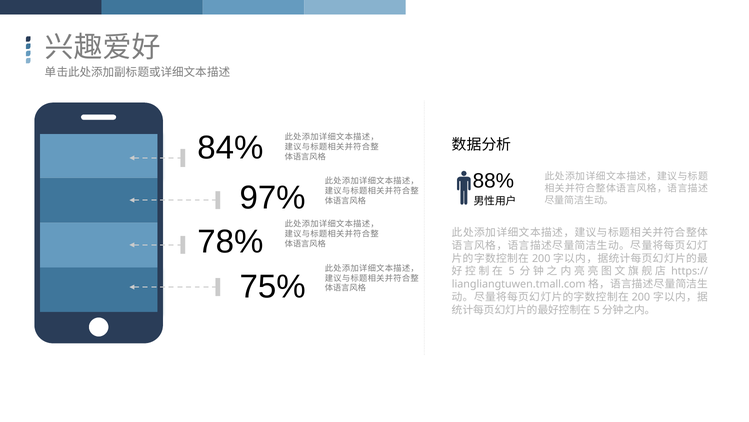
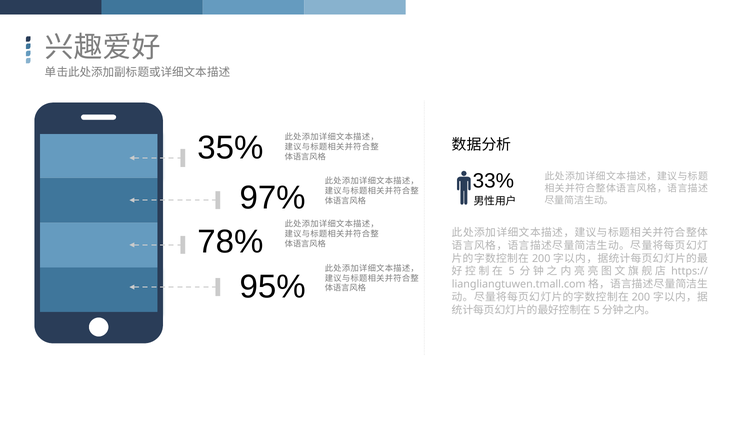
84%: 84% -> 35% (230, 148)
88%: 88% -> 33% (493, 181)
75%: 75% -> 95% (273, 286)
